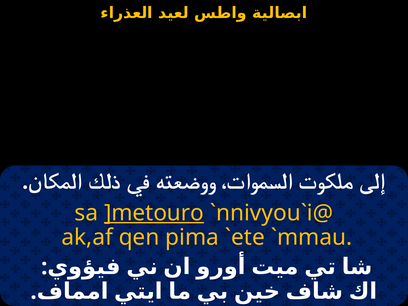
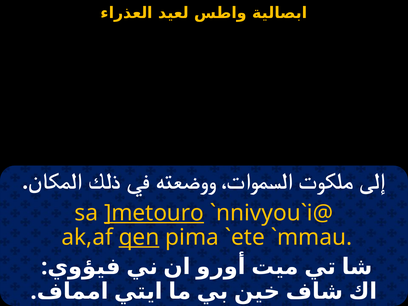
qen underline: none -> present (139, 237)
